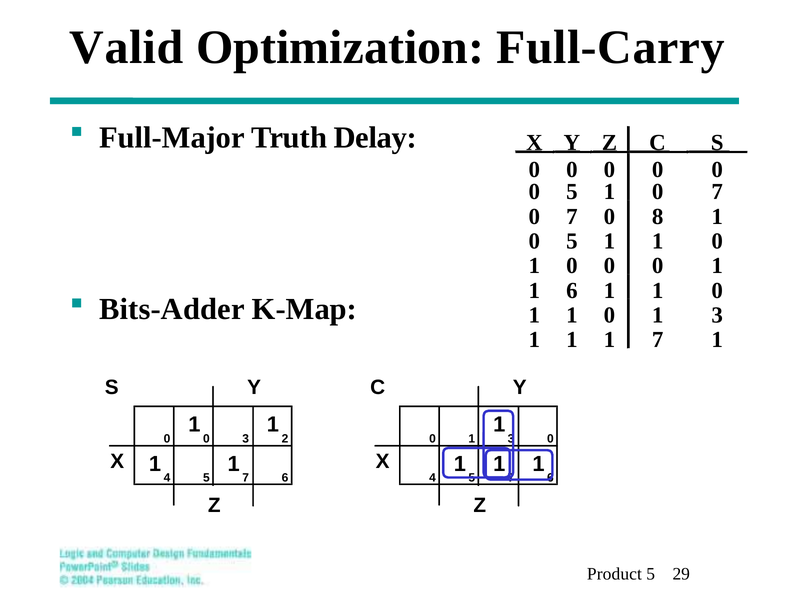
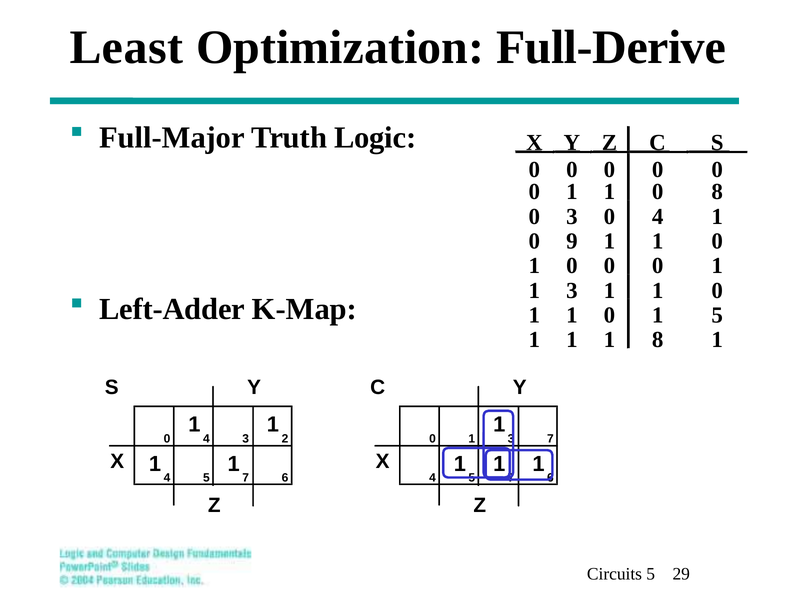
Valid: Valid -> Least (126, 47)
Full-Carry: Full-Carry -> Full-Derive (611, 47)
Delay: Delay -> Logic (375, 137)
5: 5 -> 1 (572, 192)
1 0 7: 7 -> 8 (717, 192)
7: 7 -> 3 (572, 216)
8: 8 -> 4 (658, 216)
5: 5 -> 9 (572, 241)
6: 6 -> 3 (572, 290)
Bits-Adder: Bits-Adder -> Left-Adder (172, 309)
1 0 1 3: 3 -> 5 (717, 315)
1 7: 7 -> 8 (658, 340)
0: 0 -> 4 (206, 438)
3 0: 0 -> 7 (550, 438)
Product: Product -> Circuits (615, 573)
